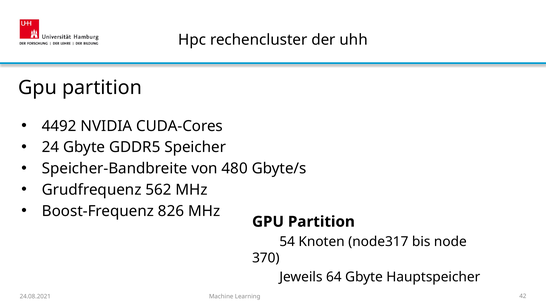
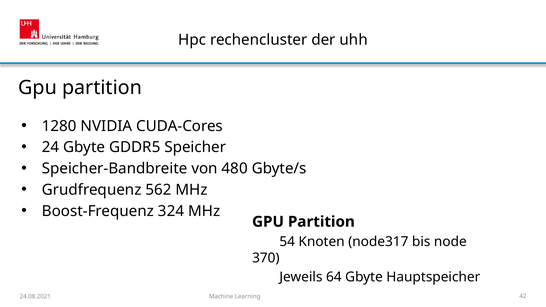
4492: 4492 -> 1280 (59, 126)
826: 826 -> 324 (171, 211)
